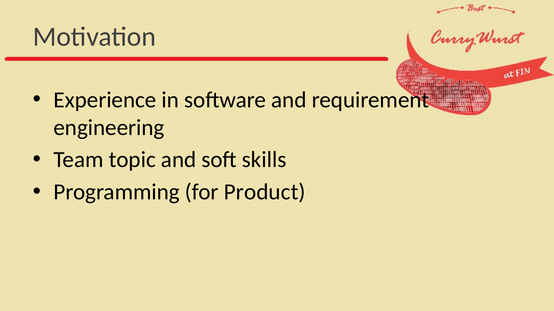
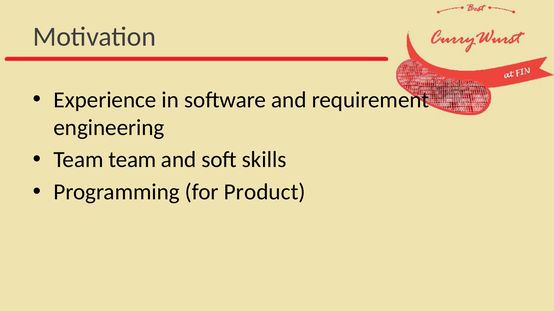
Team topic: topic -> team (132, 160)
